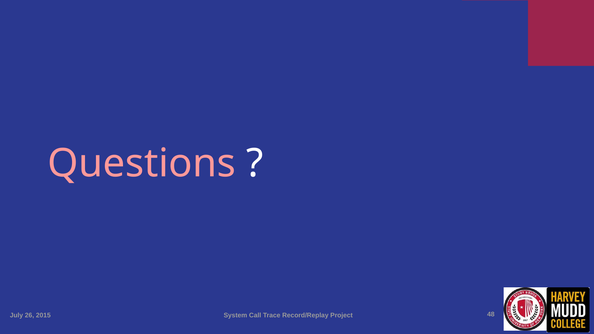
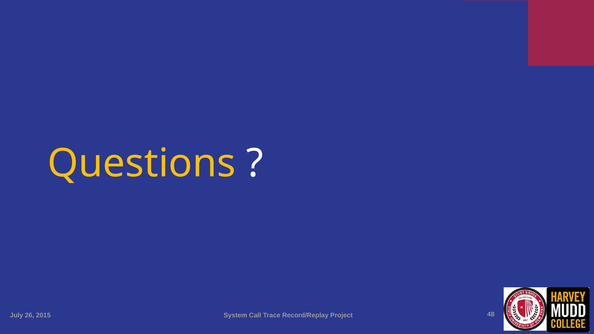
Questions colour: pink -> yellow (142, 164)
